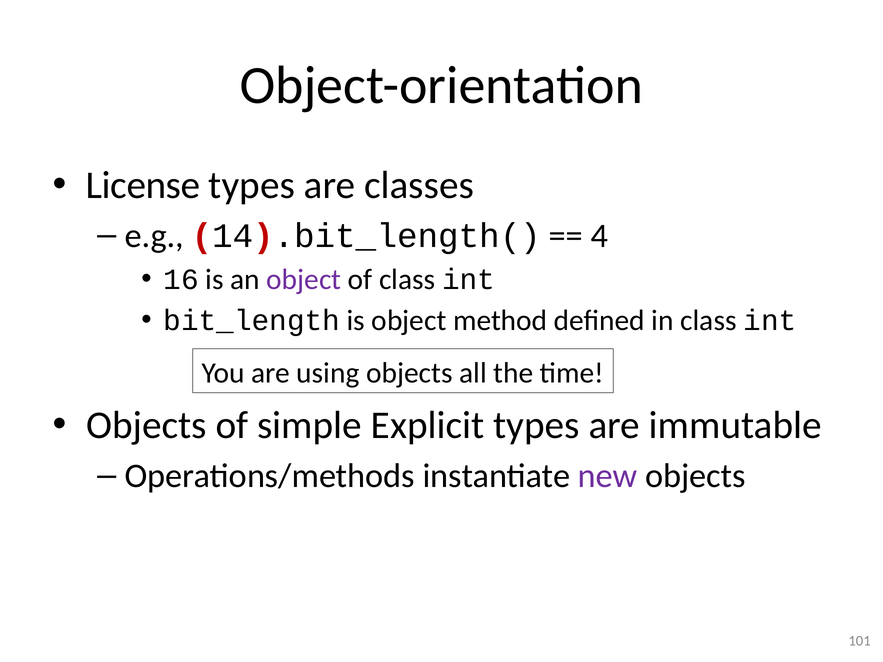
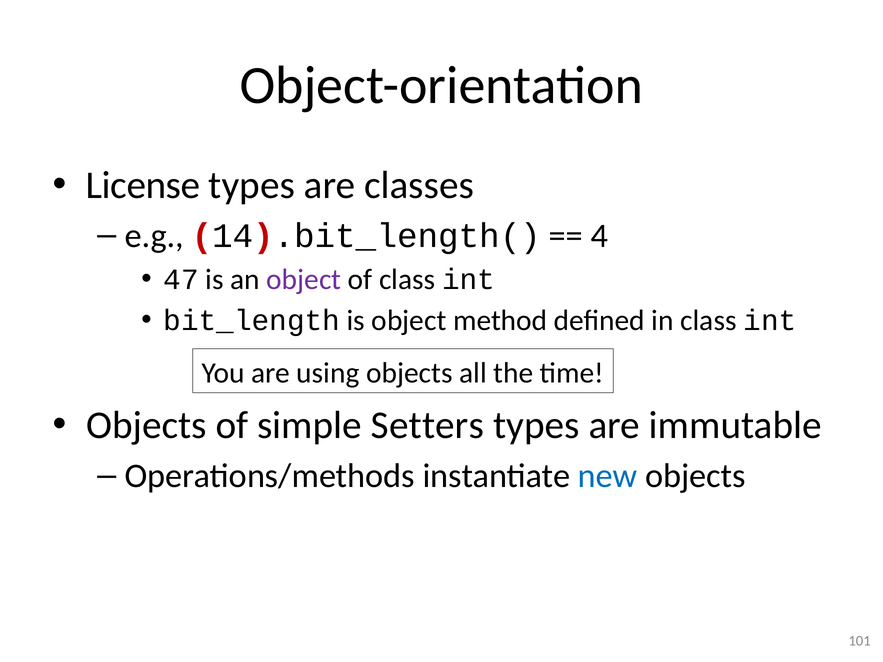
16: 16 -> 47 (181, 280)
Explicit: Explicit -> Setters (428, 426)
new colour: purple -> blue (608, 476)
